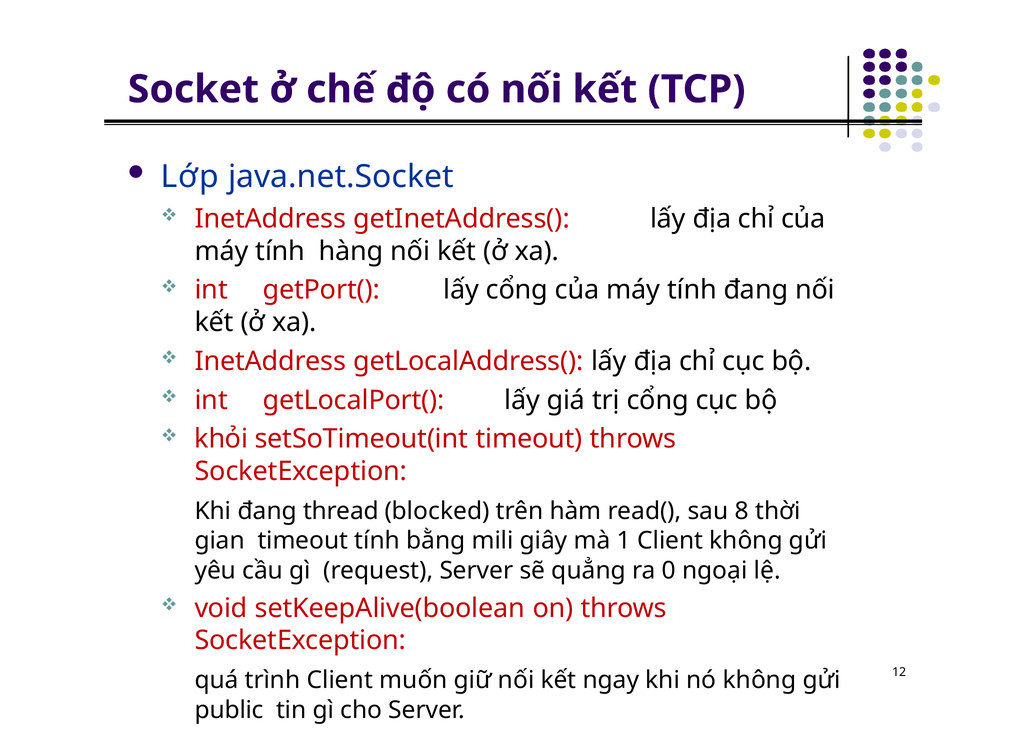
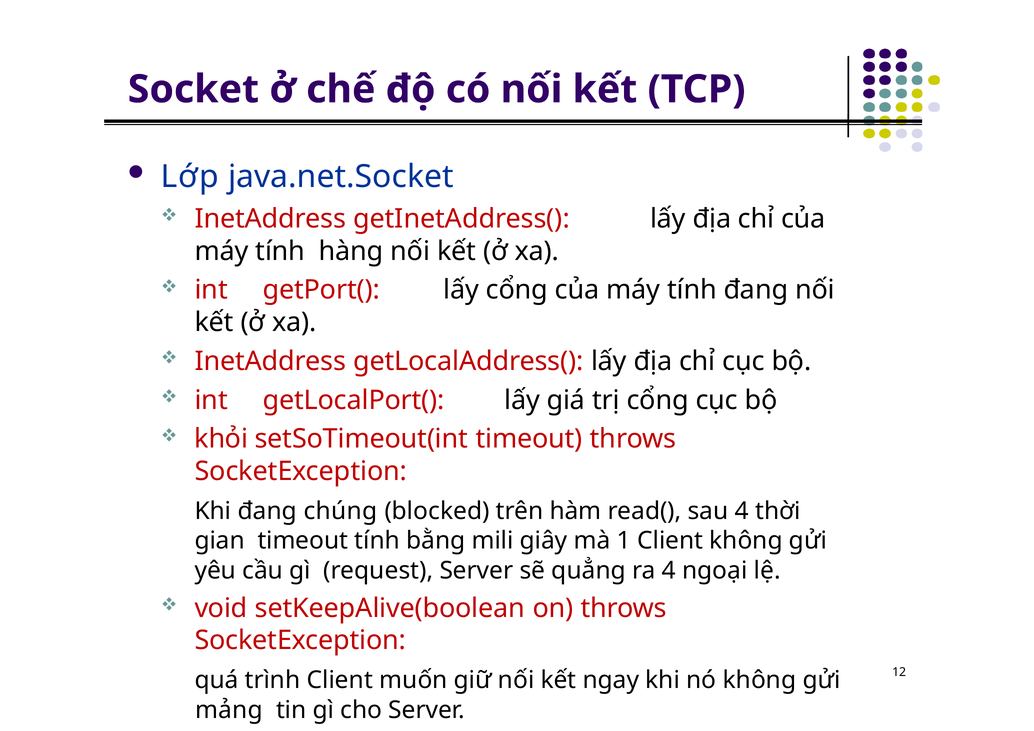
thread: thread -> chúng (341, 511)
sau 8: 8 -> 4 (742, 511)
ra 0: 0 -> 4 (669, 571)
public: public -> mảng (229, 710)
